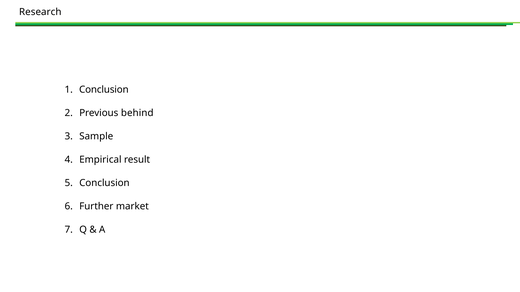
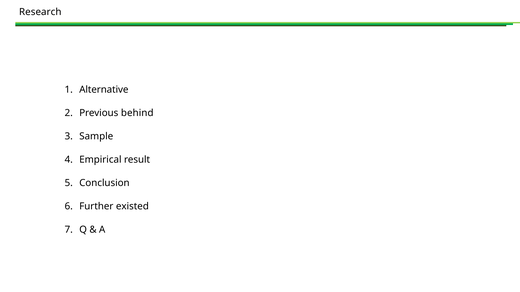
Conclusion: Conclusion -> Alternative (104, 90)
market: market -> existed (132, 207)
